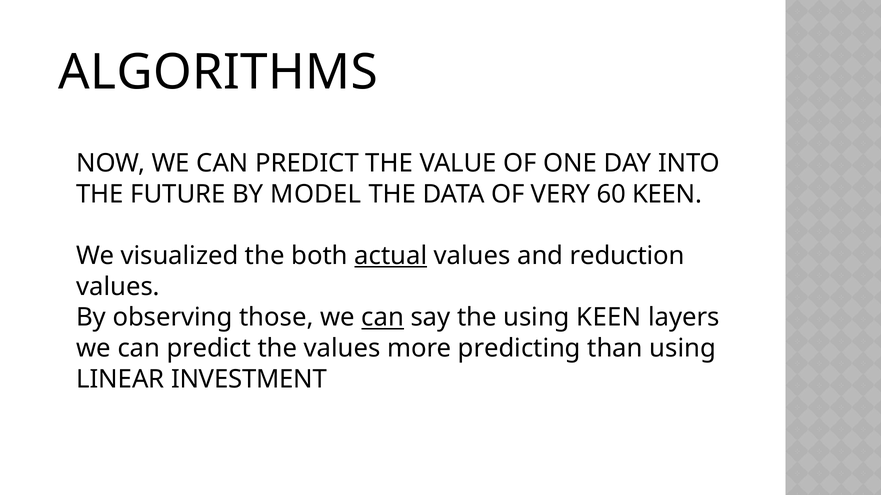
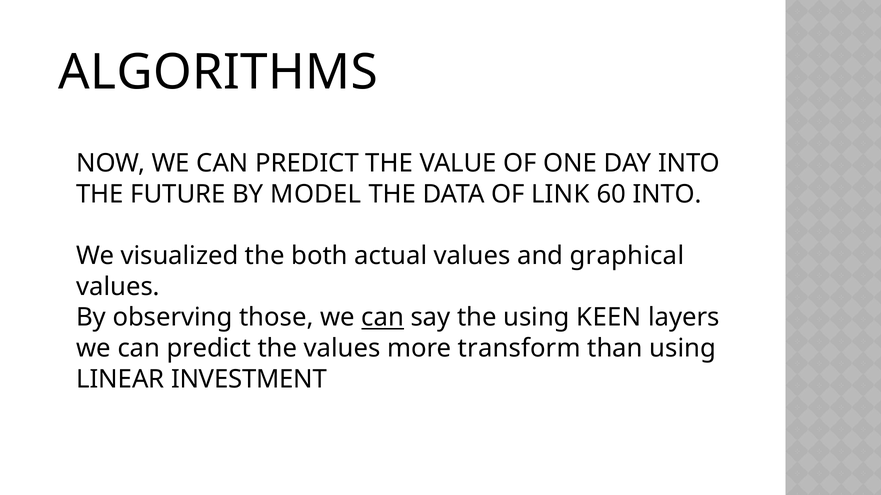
VERY: VERY -> LINK (560, 194)
60 KEEN: KEEN -> INTO (667, 194)
actual underline: present -> none (391, 256)
reduction: reduction -> graphical (627, 256)
predicting: predicting -> transform (519, 349)
